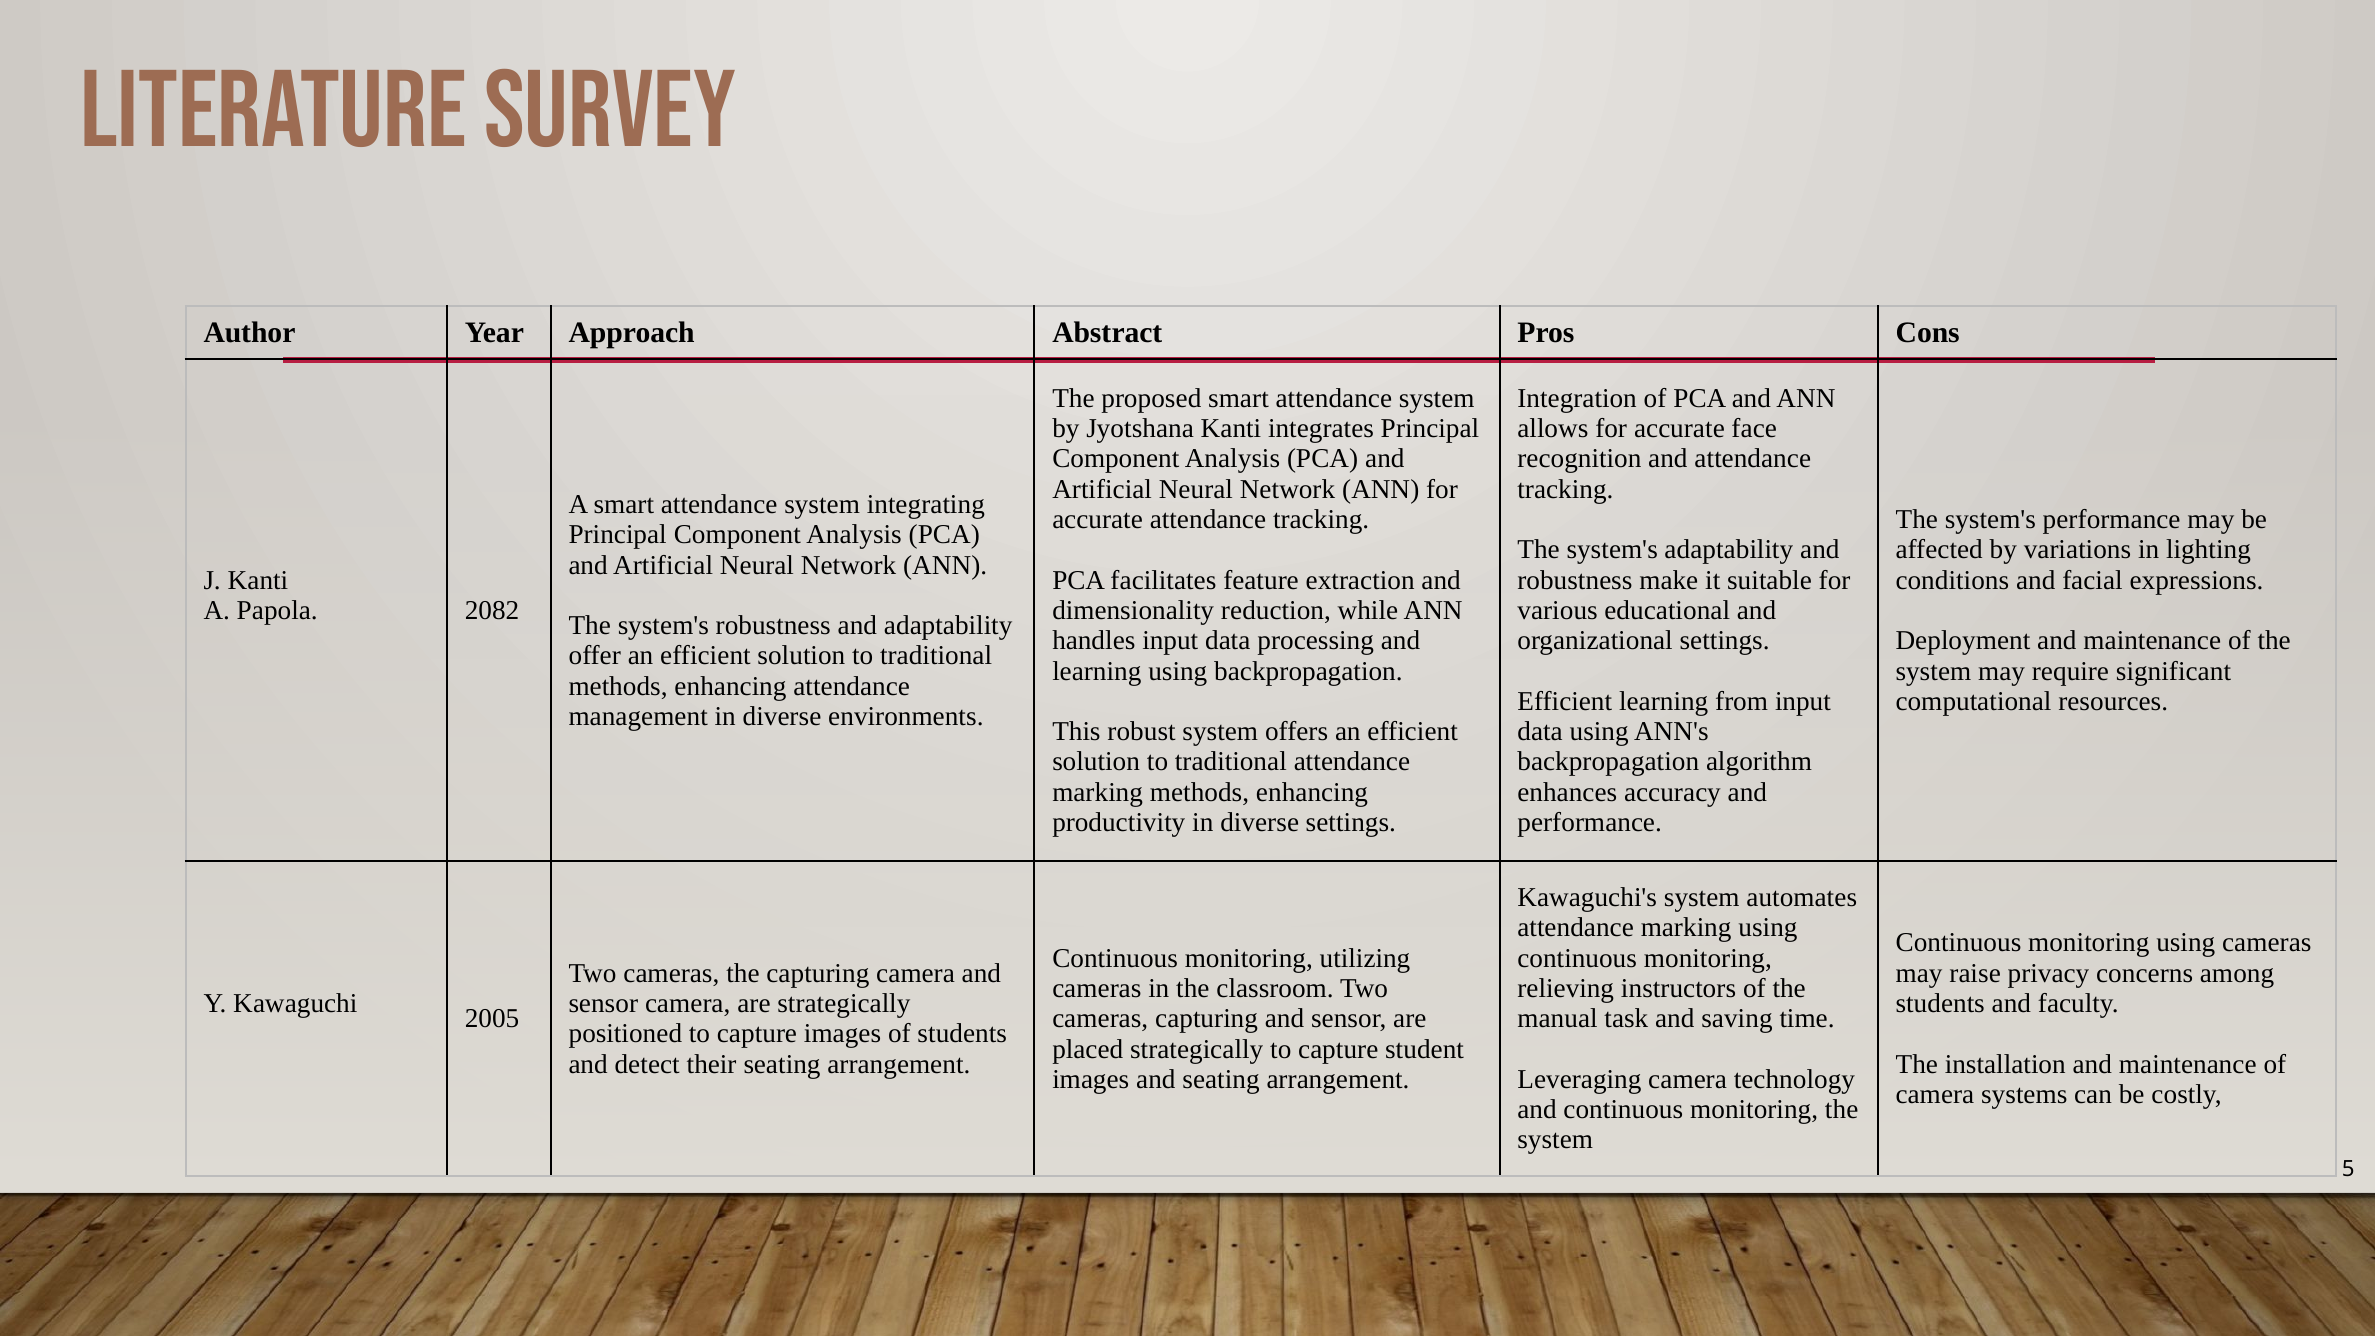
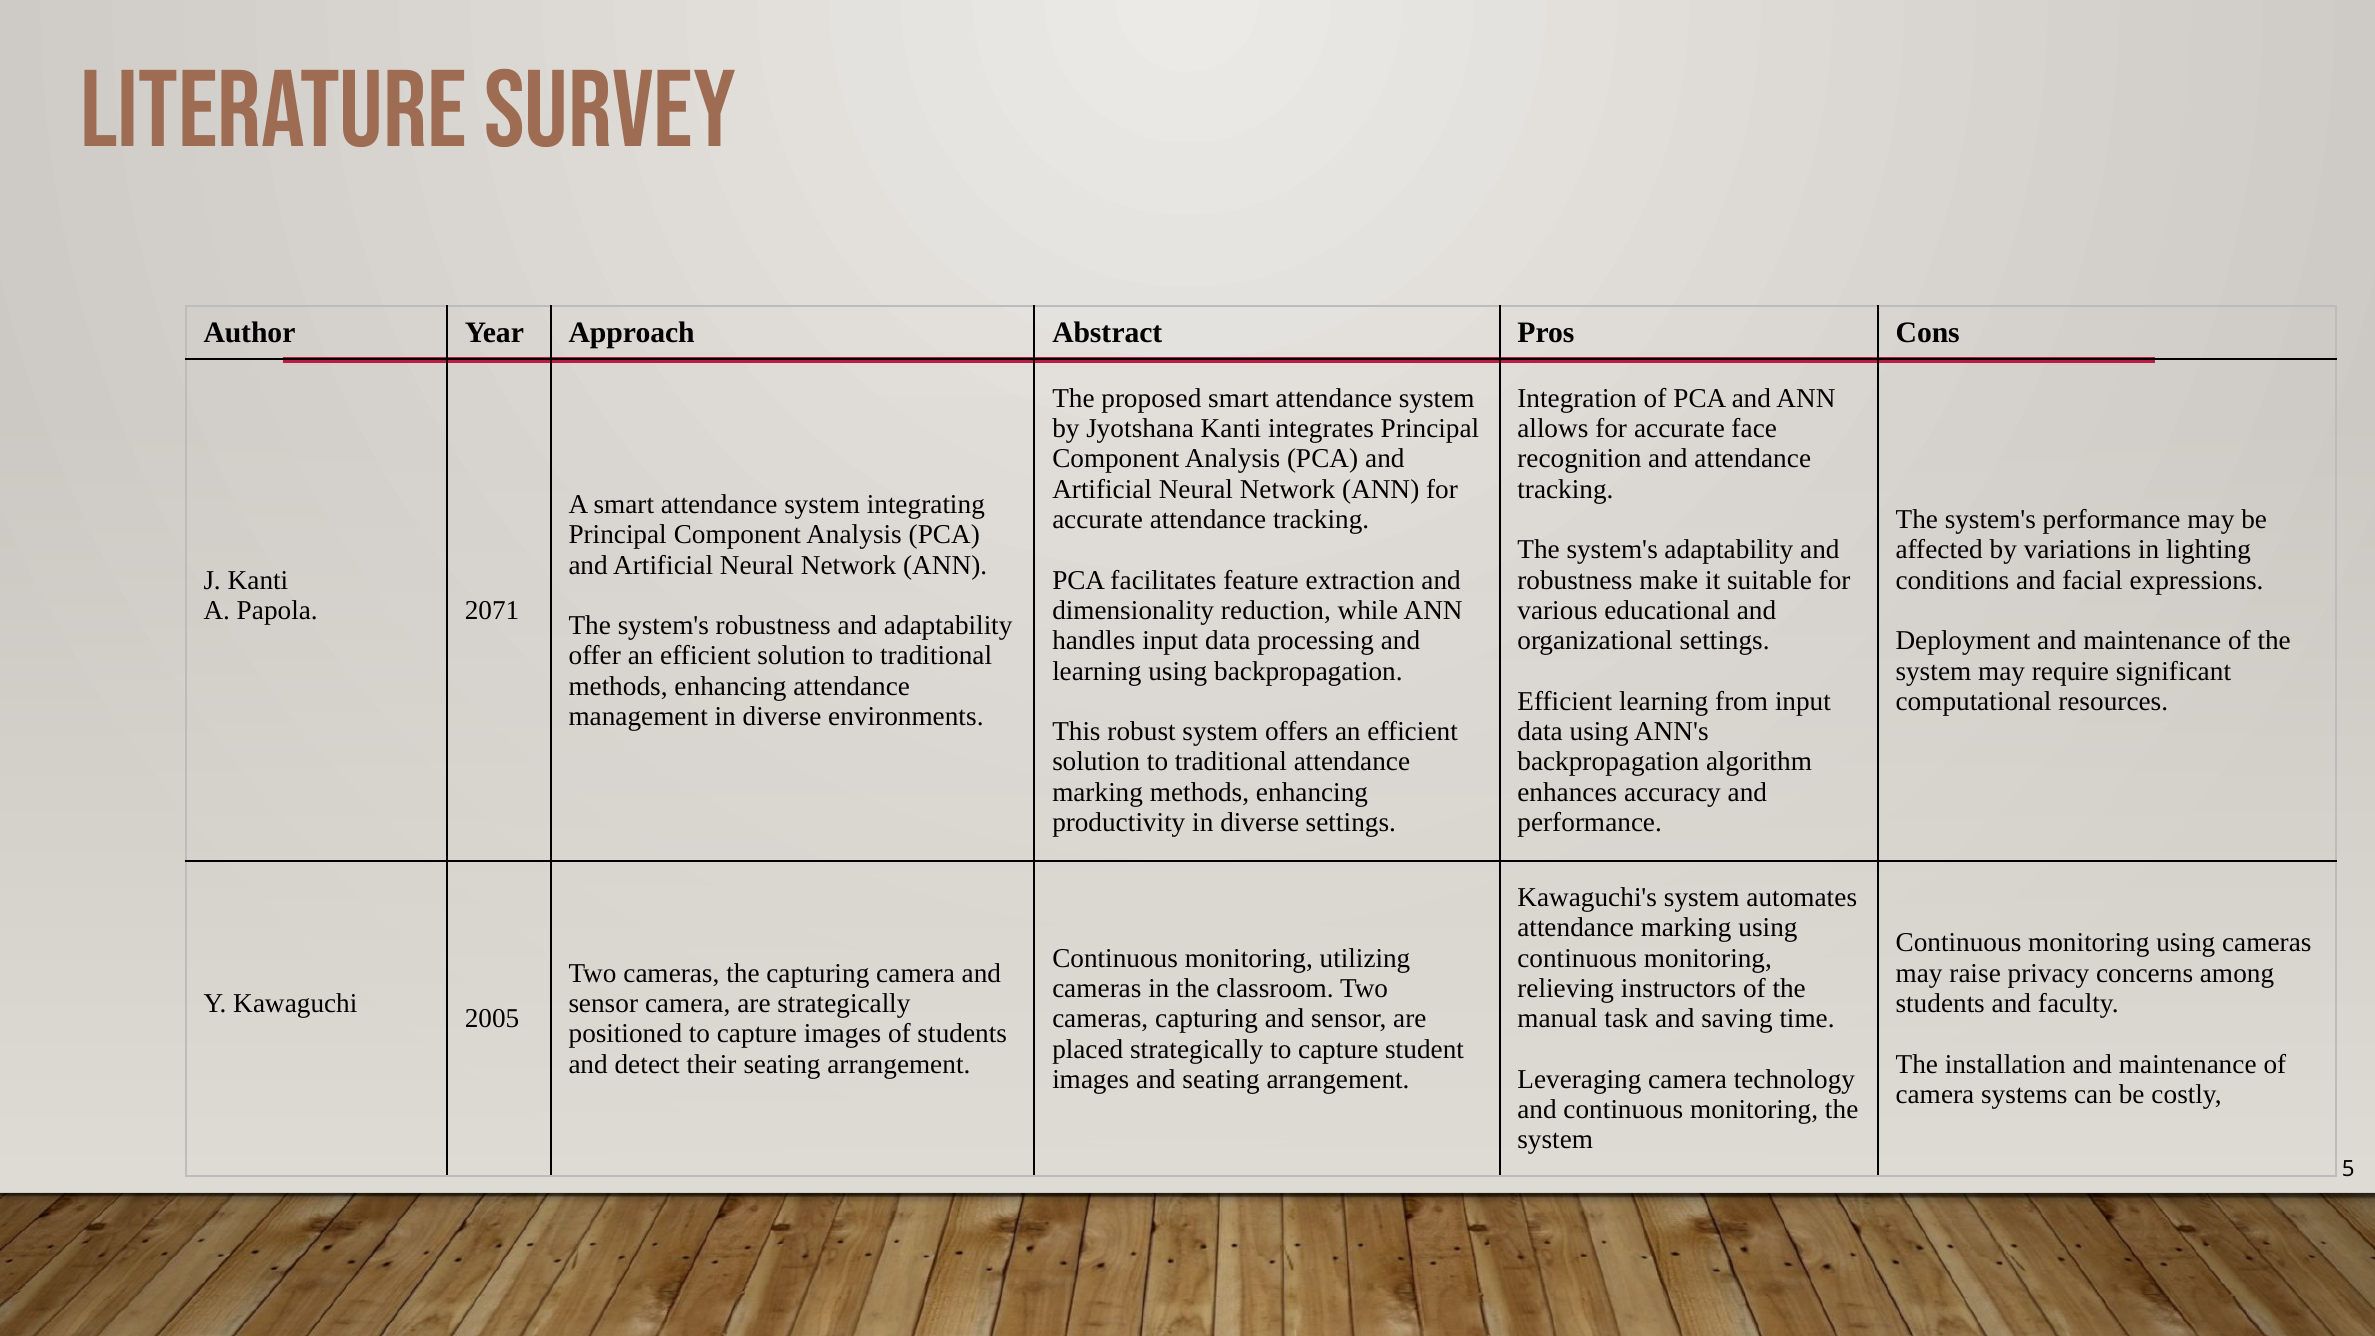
2082: 2082 -> 2071 (492, 610)
